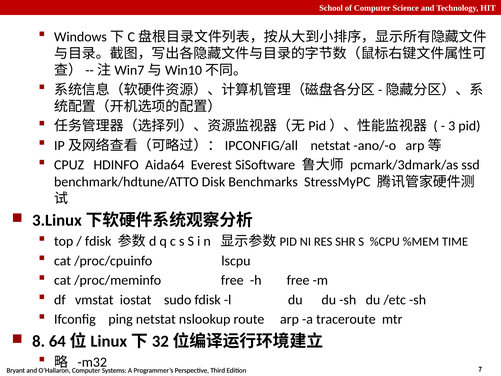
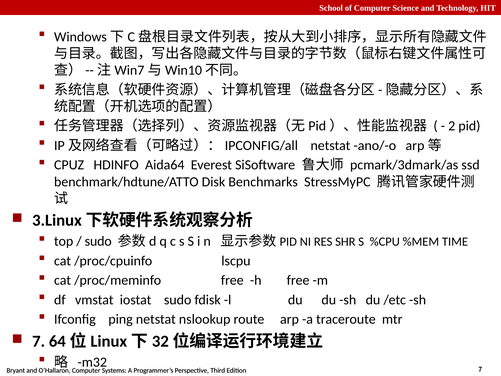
3: 3 -> 2 (452, 126)
fdisk: fdisk -> sudo (98, 241)
8: 8 -> 7 (39, 341)
